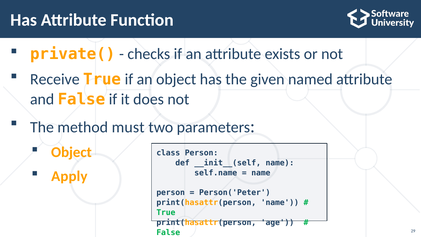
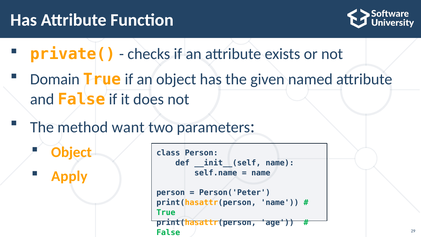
Receive: Receive -> Domain (55, 79)
must: must -> want (128, 127)
